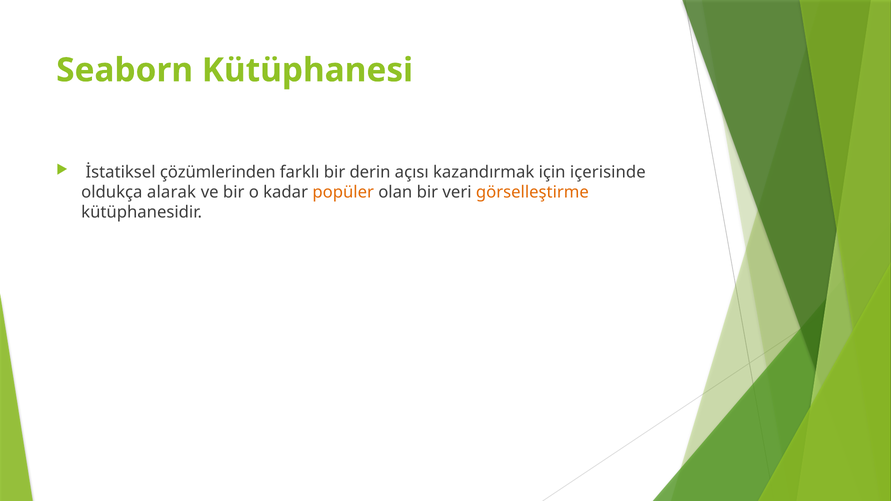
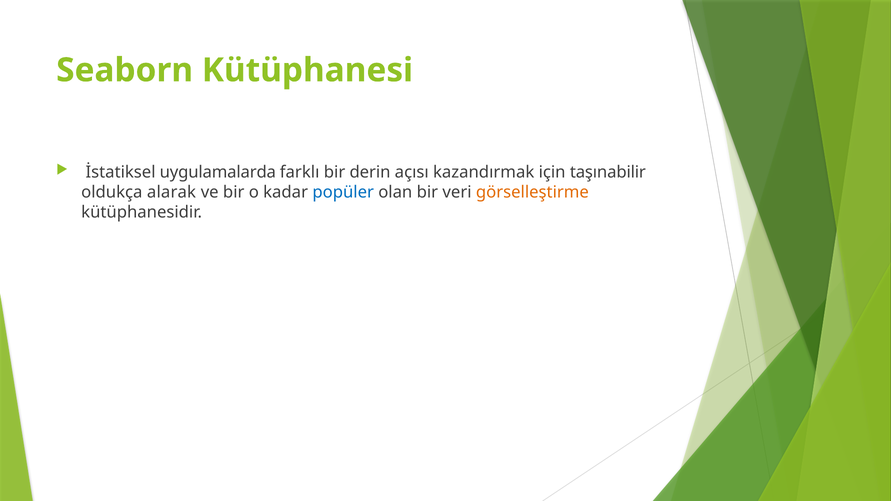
çözümlerinden: çözümlerinden -> uygulamalarda (218, 172)
içerisinde: içerisinde -> taşınabilir (608, 172)
popüler colour: orange -> blue (343, 192)
